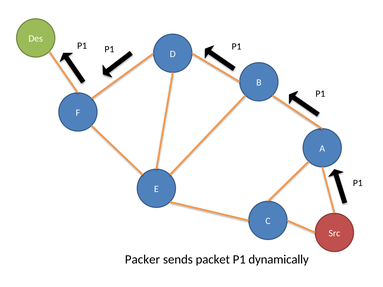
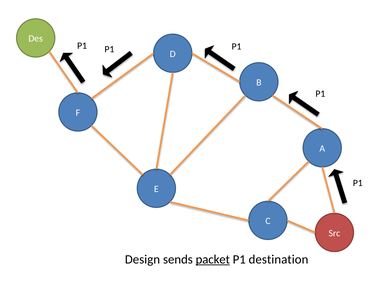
Packer: Packer -> Design (142, 260)
packet underline: none -> present (213, 260)
dynamically: dynamically -> destination (279, 260)
